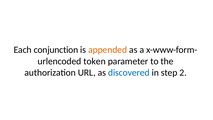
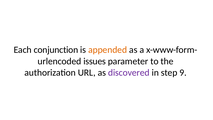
token: token -> issues (95, 61)
discovered colour: blue -> purple (129, 72)
2: 2 -> 9 (183, 72)
